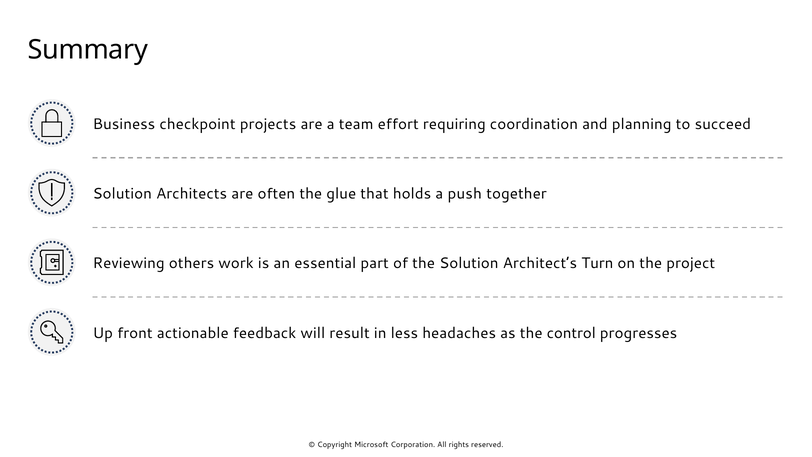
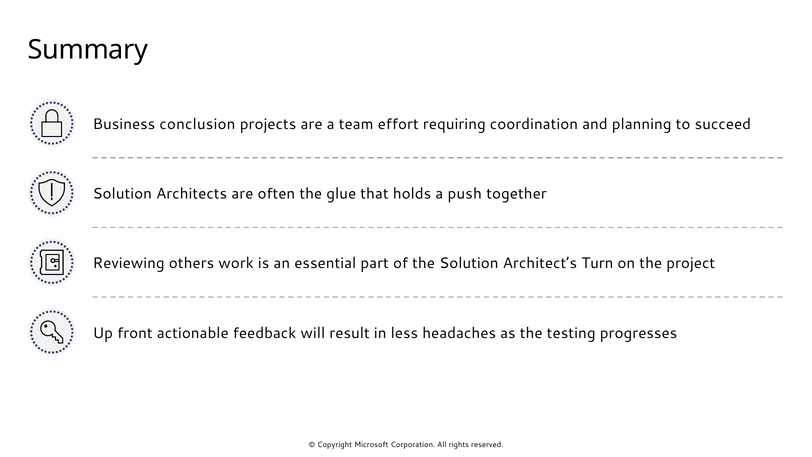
checkpoint: checkpoint -> conclusion (197, 124)
control: control -> testing (571, 333)
